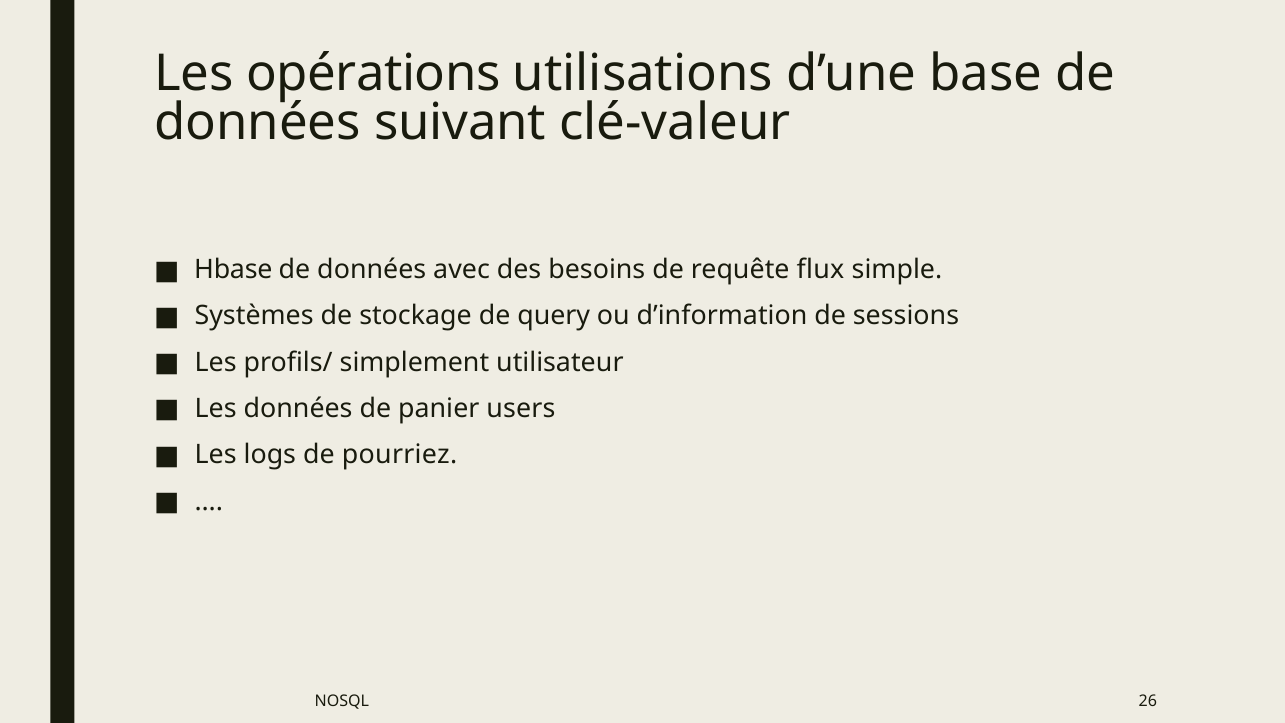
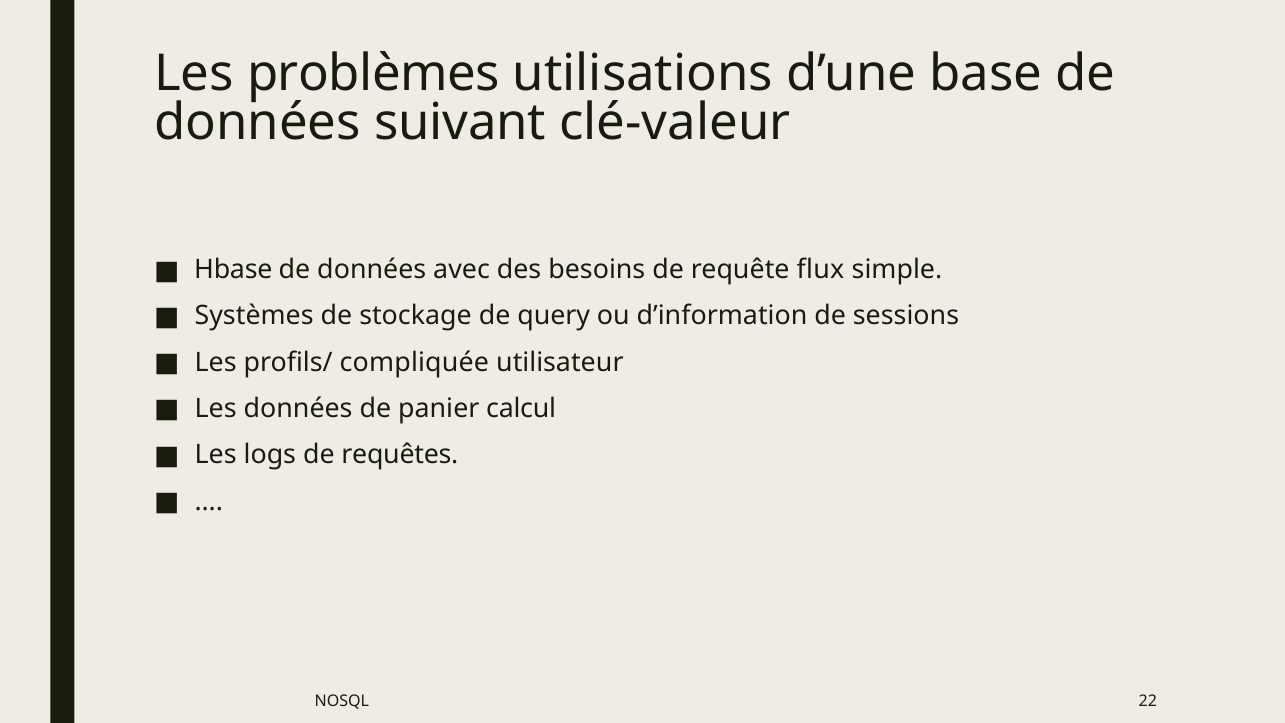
opérations: opérations -> problèmes (374, 74)
simplement: simplement -> compliquée (414, 362)
users: users -> calcul (521, 409)
pourriez: pourriez -> requêtes (400, 455)
26: 26 -> 22 (1148, 701)
